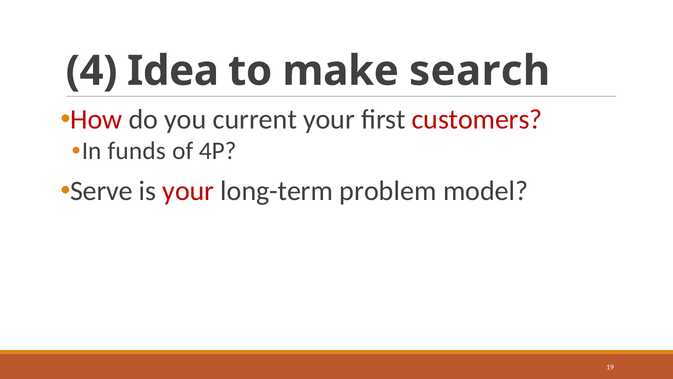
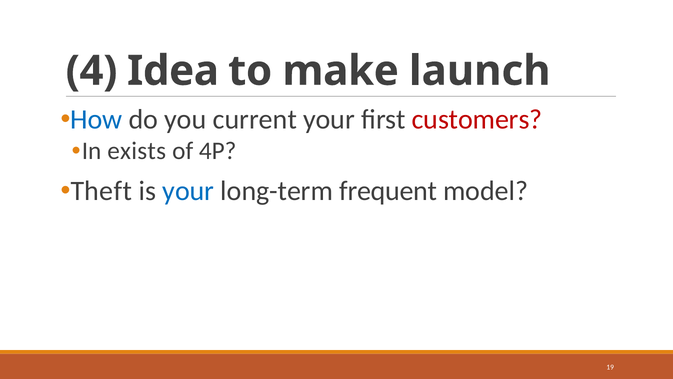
search: search -> launch (480, 71)
How colour: red -> blue (96, 119)
funds: funds -> exists (137, 151)
Serve: Serve -> Theft (101, 191)
your colour: red -> blue (188, 191)
problem: problem -> frequent (388, 191)
